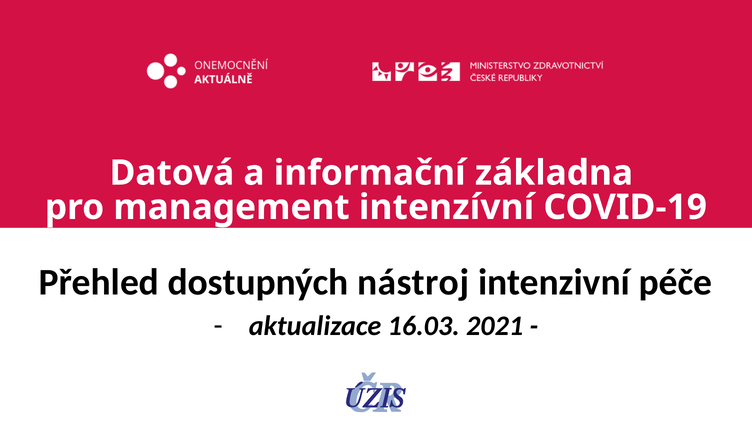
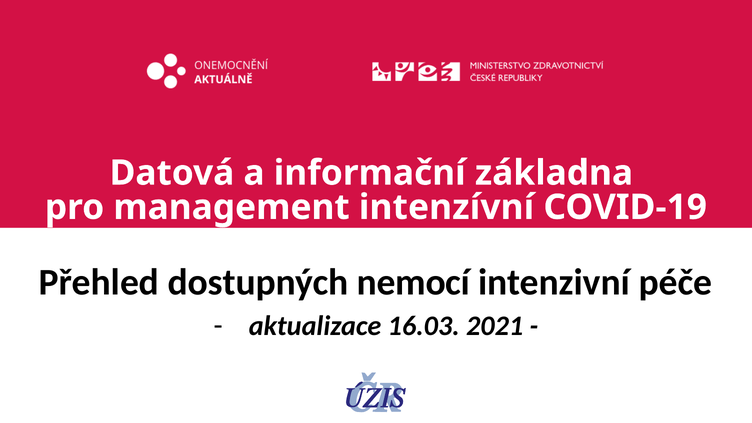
nástroj: nástroj -> nemocí (413, 282)
